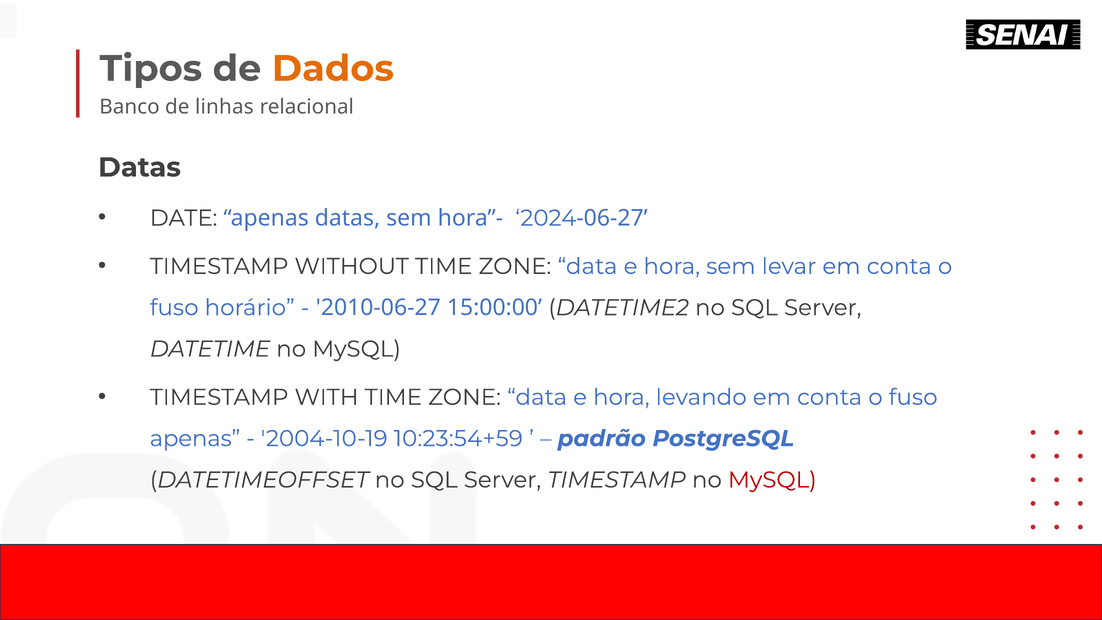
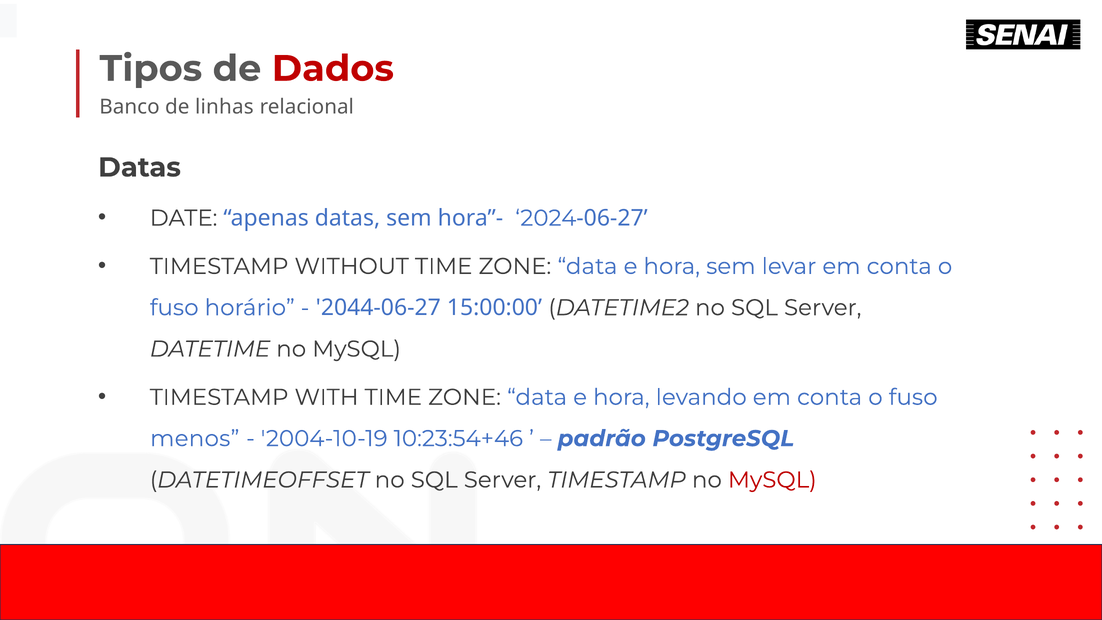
Dados colour: orange -> red (333, 69)
2010-06-27: 2010-06-27 -> 2044-06-27 (378, 308)
apenas: apenas -> menos (195, 438)
10:23:54+59: 10:23:54+59 -> 10:23:54+46 (458, 438)
